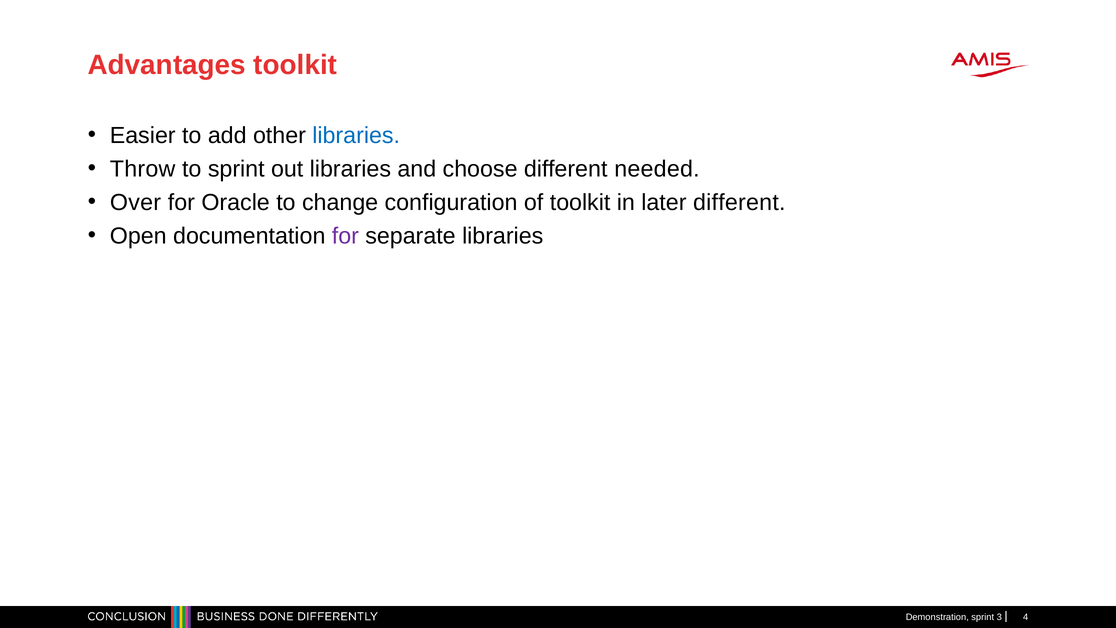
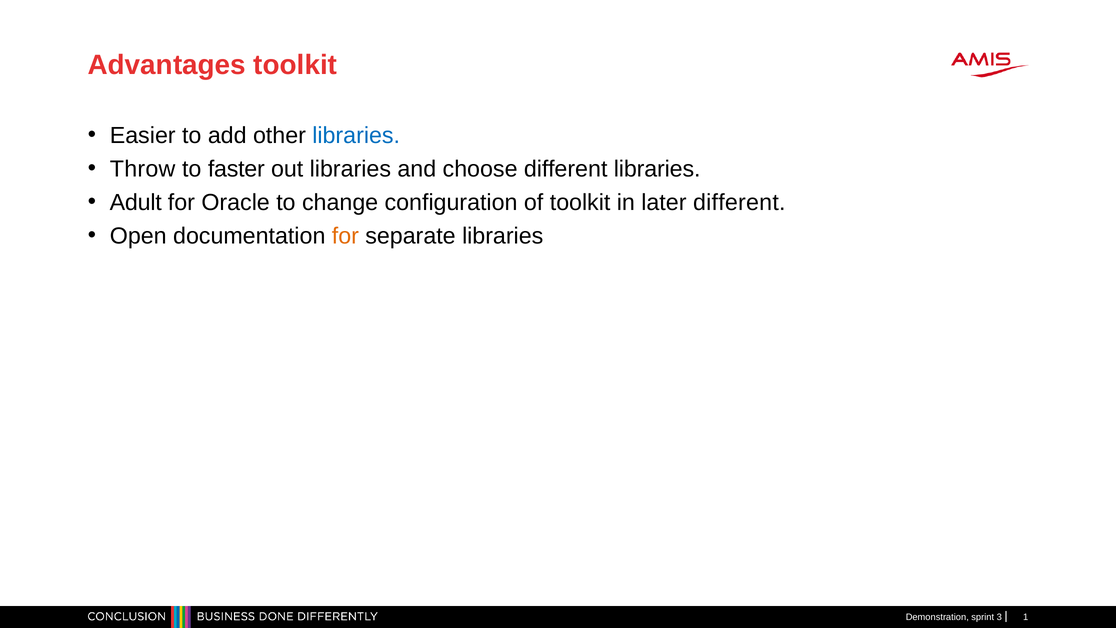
to sprint: sprint -> faster (236, 169)
different needed: needed -> libraries (657, 169)
Over: Over -> Adult (136, 202)
for colour: purple -> orange (345, 236)
4: 4 -> 1 (1026, 617)
